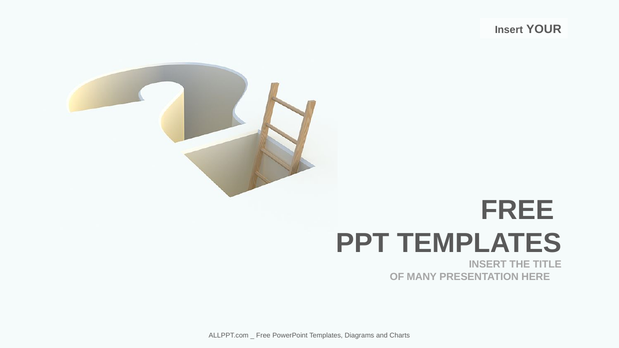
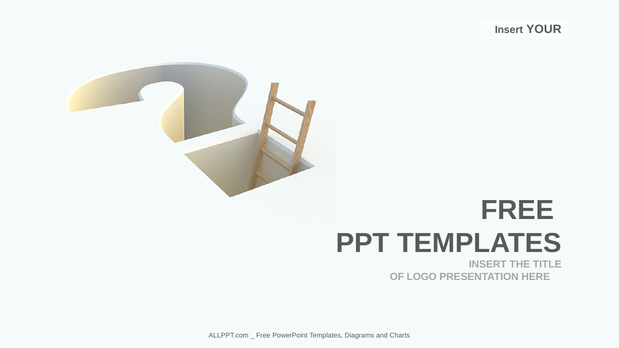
MANY: MANY -> LOGO (422, 277)
